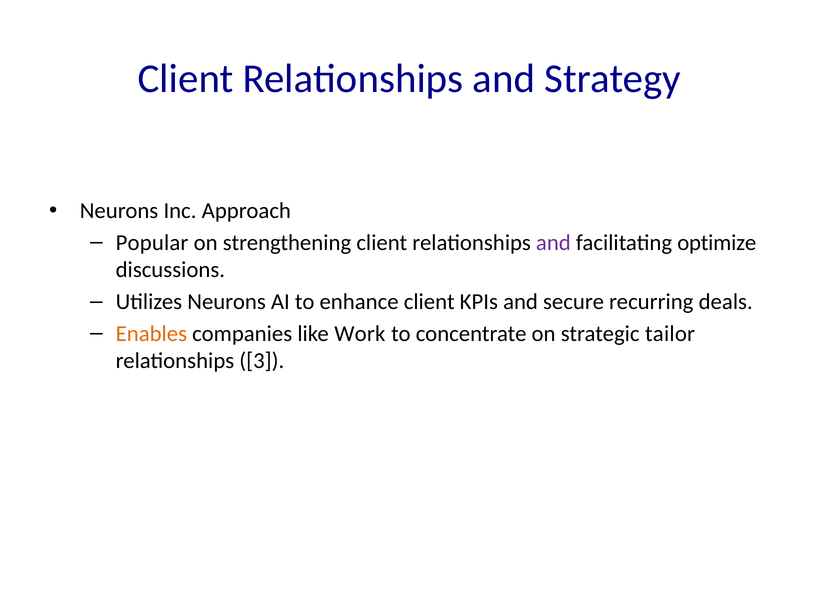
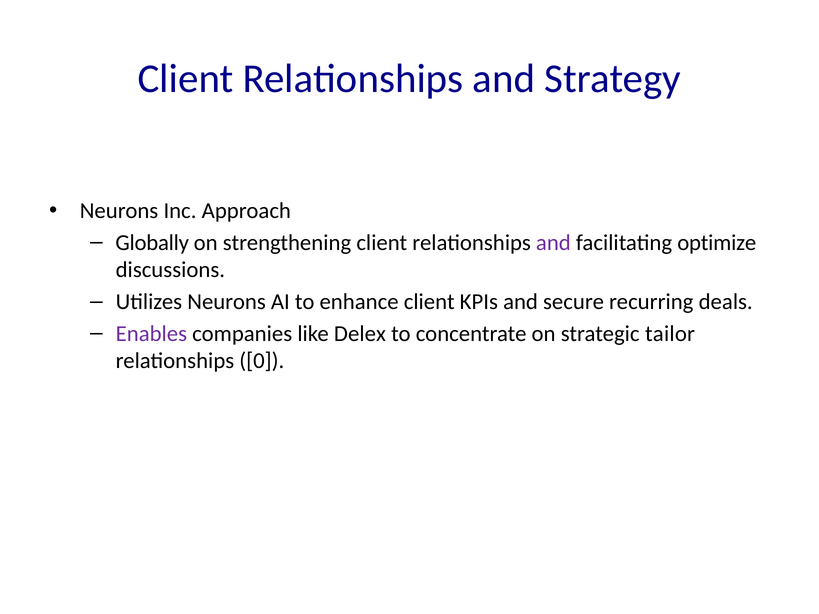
Popular: Popular -> Globally (152, 243)
Enables colour: orange -> purple (151, 334)
Work: Work -> Delex (360, 334)
3: 3 -> 0 (262, 361)
